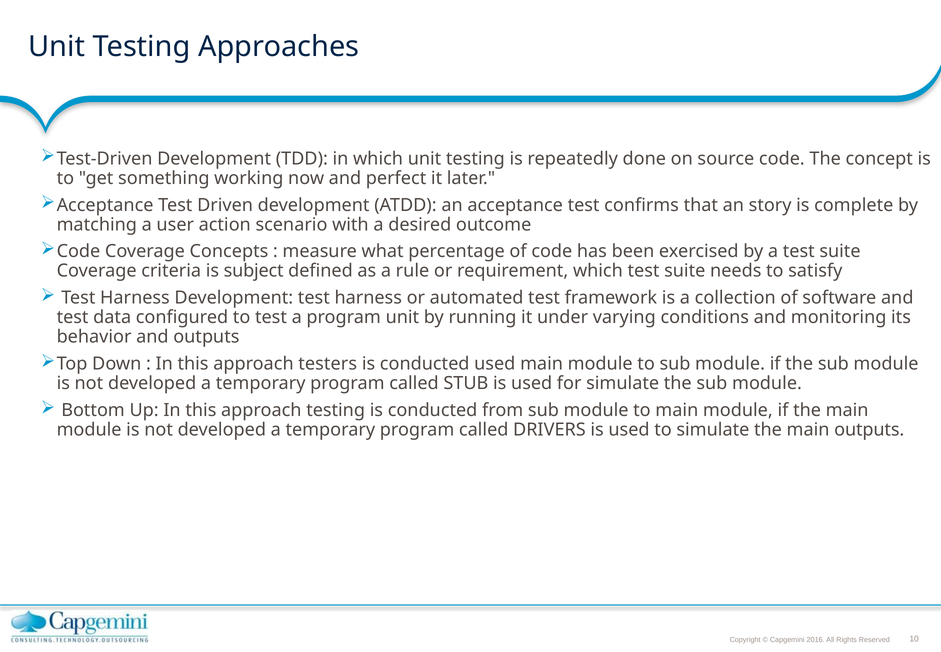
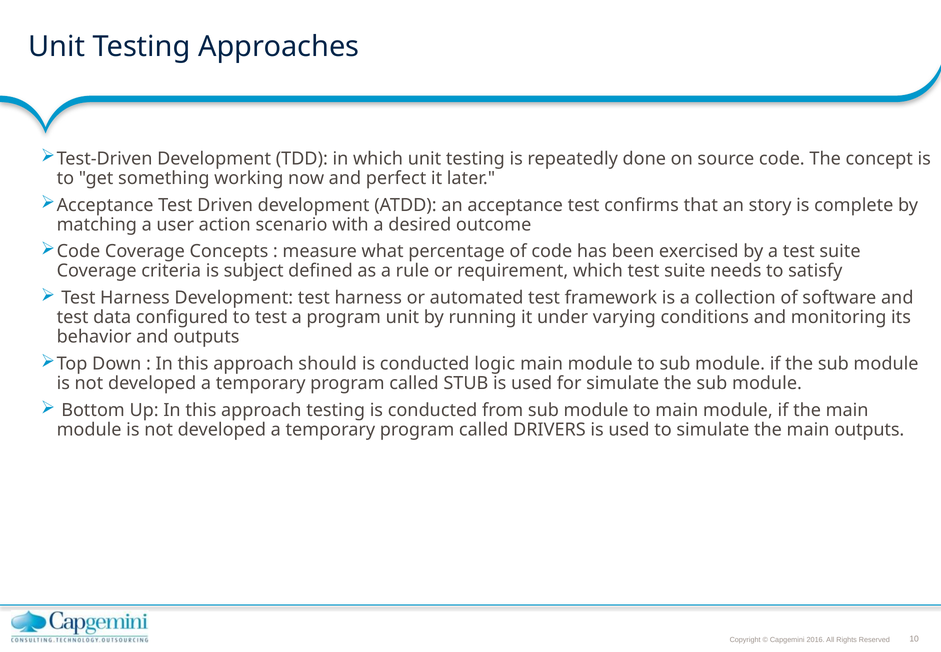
testers: testers -> should (328, 364)
conducted used: used -> logic (495, 364)
